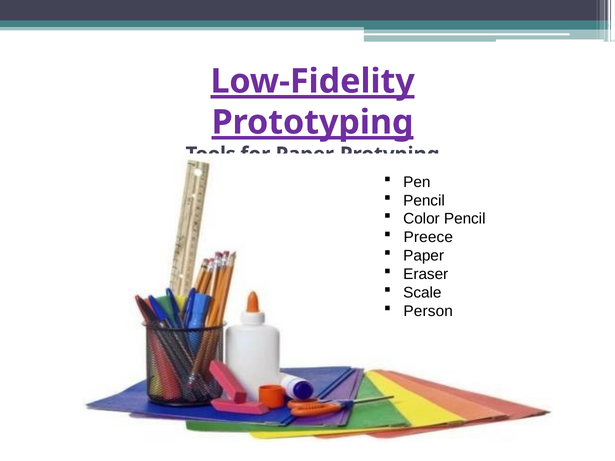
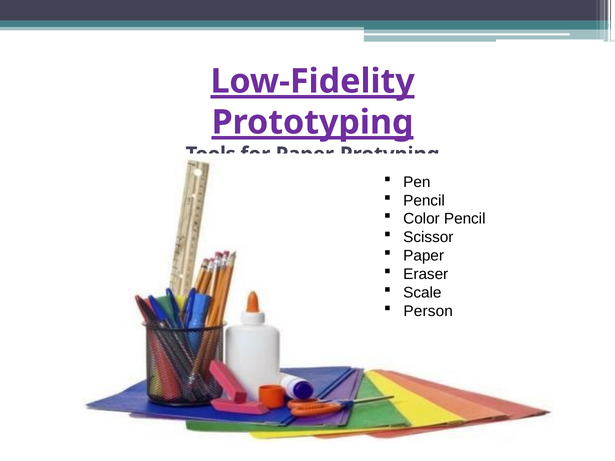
Preece: Preece -> Scissor (428, 237)
